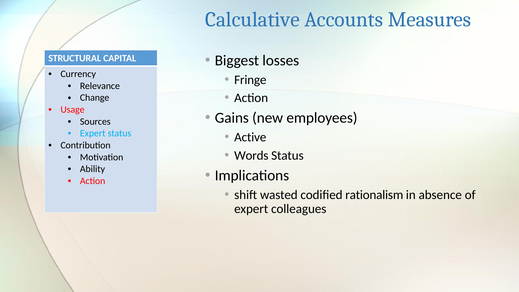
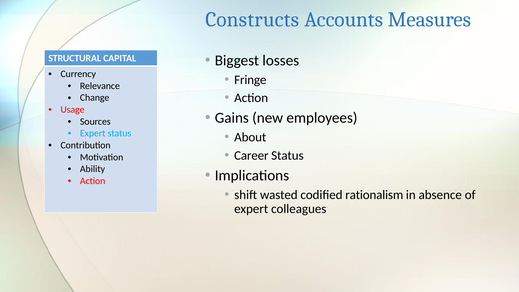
Calculative: Calculative -> Constructs (252, 19)
Active: Active -> About (250, 137)
Words: Words -> Career (251, 155)
